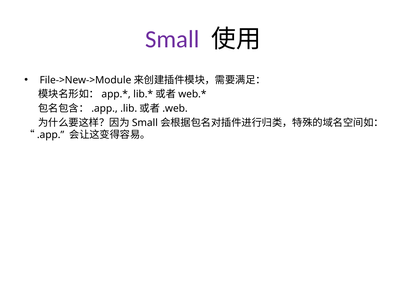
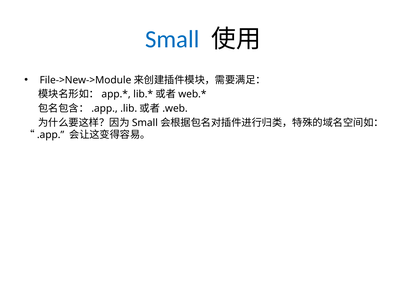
Small colour: purple -> blue (172, 39)
